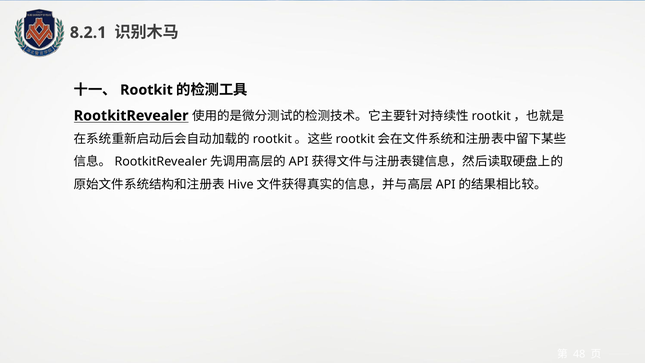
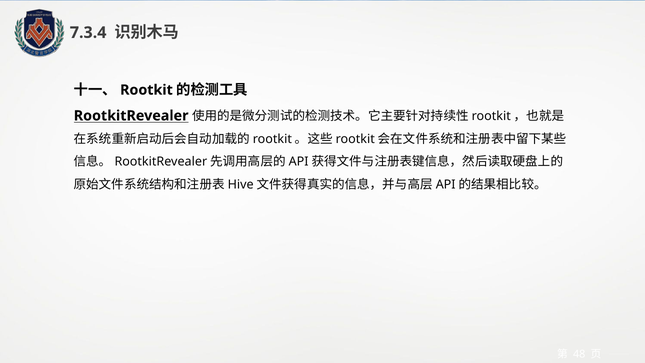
8.2.1: 8.2.1 -> 7.3.4 (88, 33)
